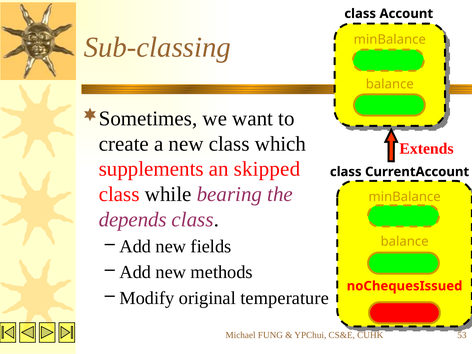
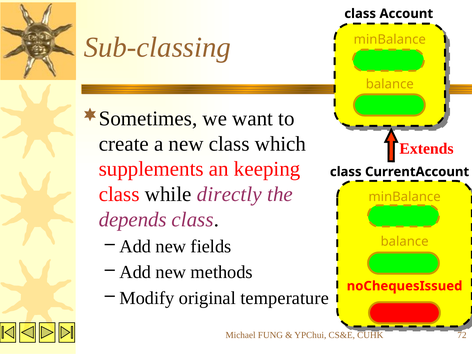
skipped: skipped -> keeping (267, 169)
bearing: bearing -> directly (229, 194)
53: 53 -> 72 (462, 335)
